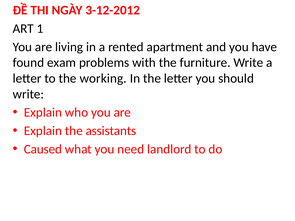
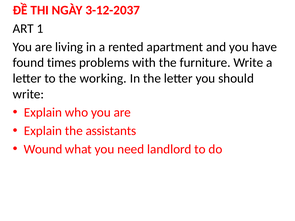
3-12-2012: 3-12-2012 -> 3-12-2037 (113, 10)
exam: exam -> times (62, 63)
Caused: Caused -> Wound (43, 149)
